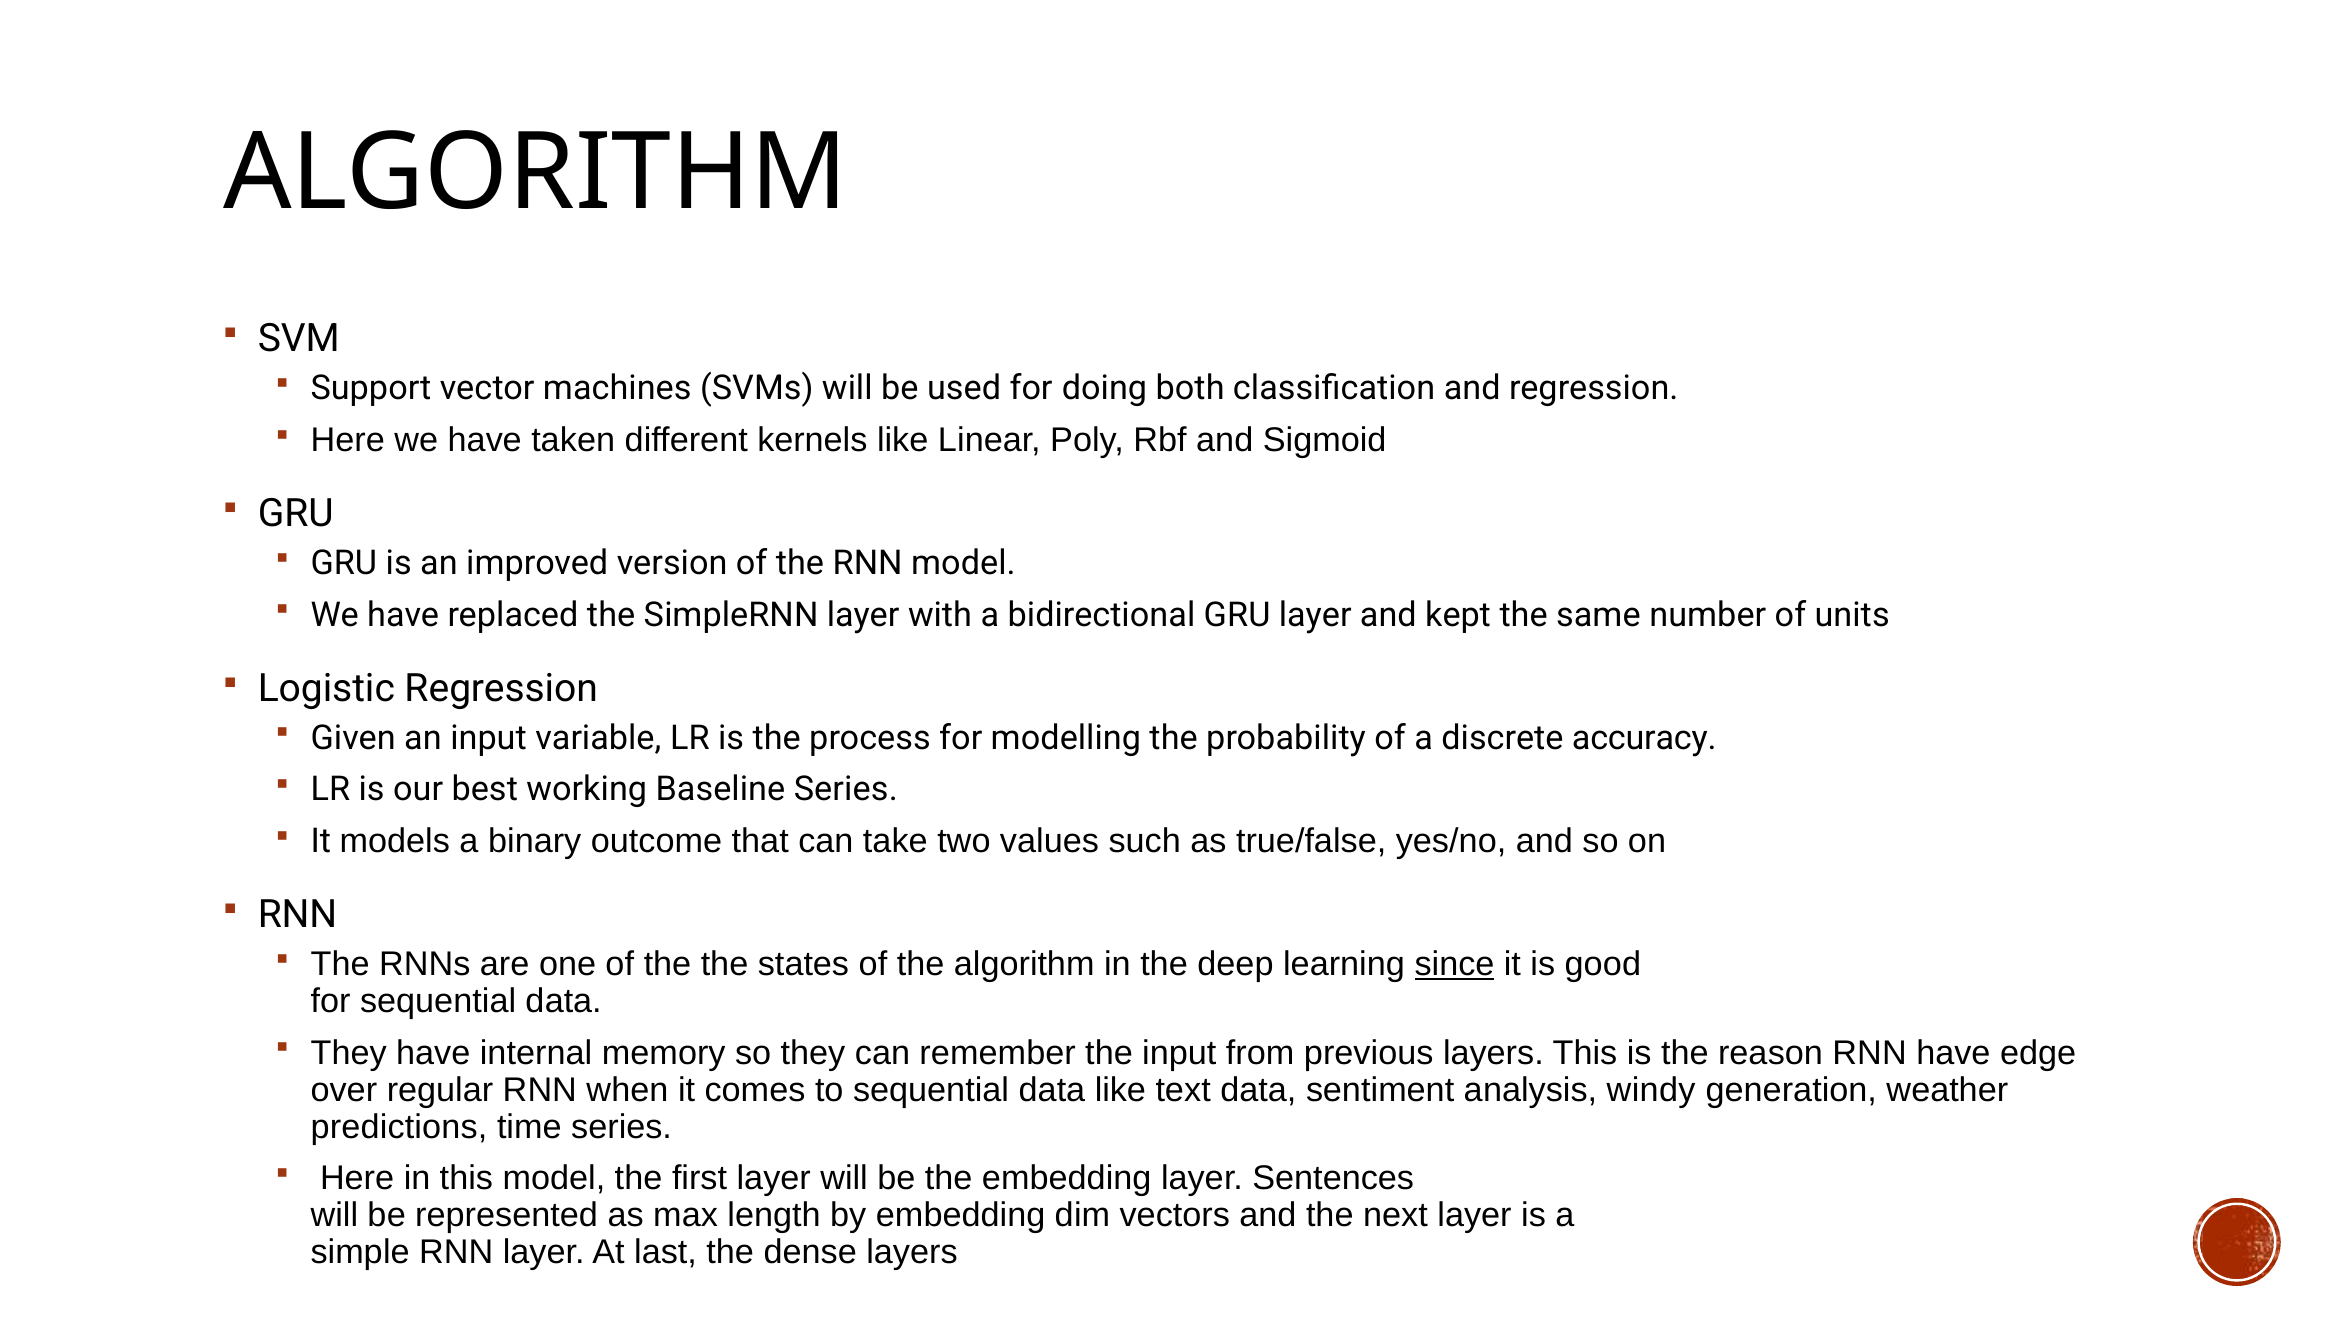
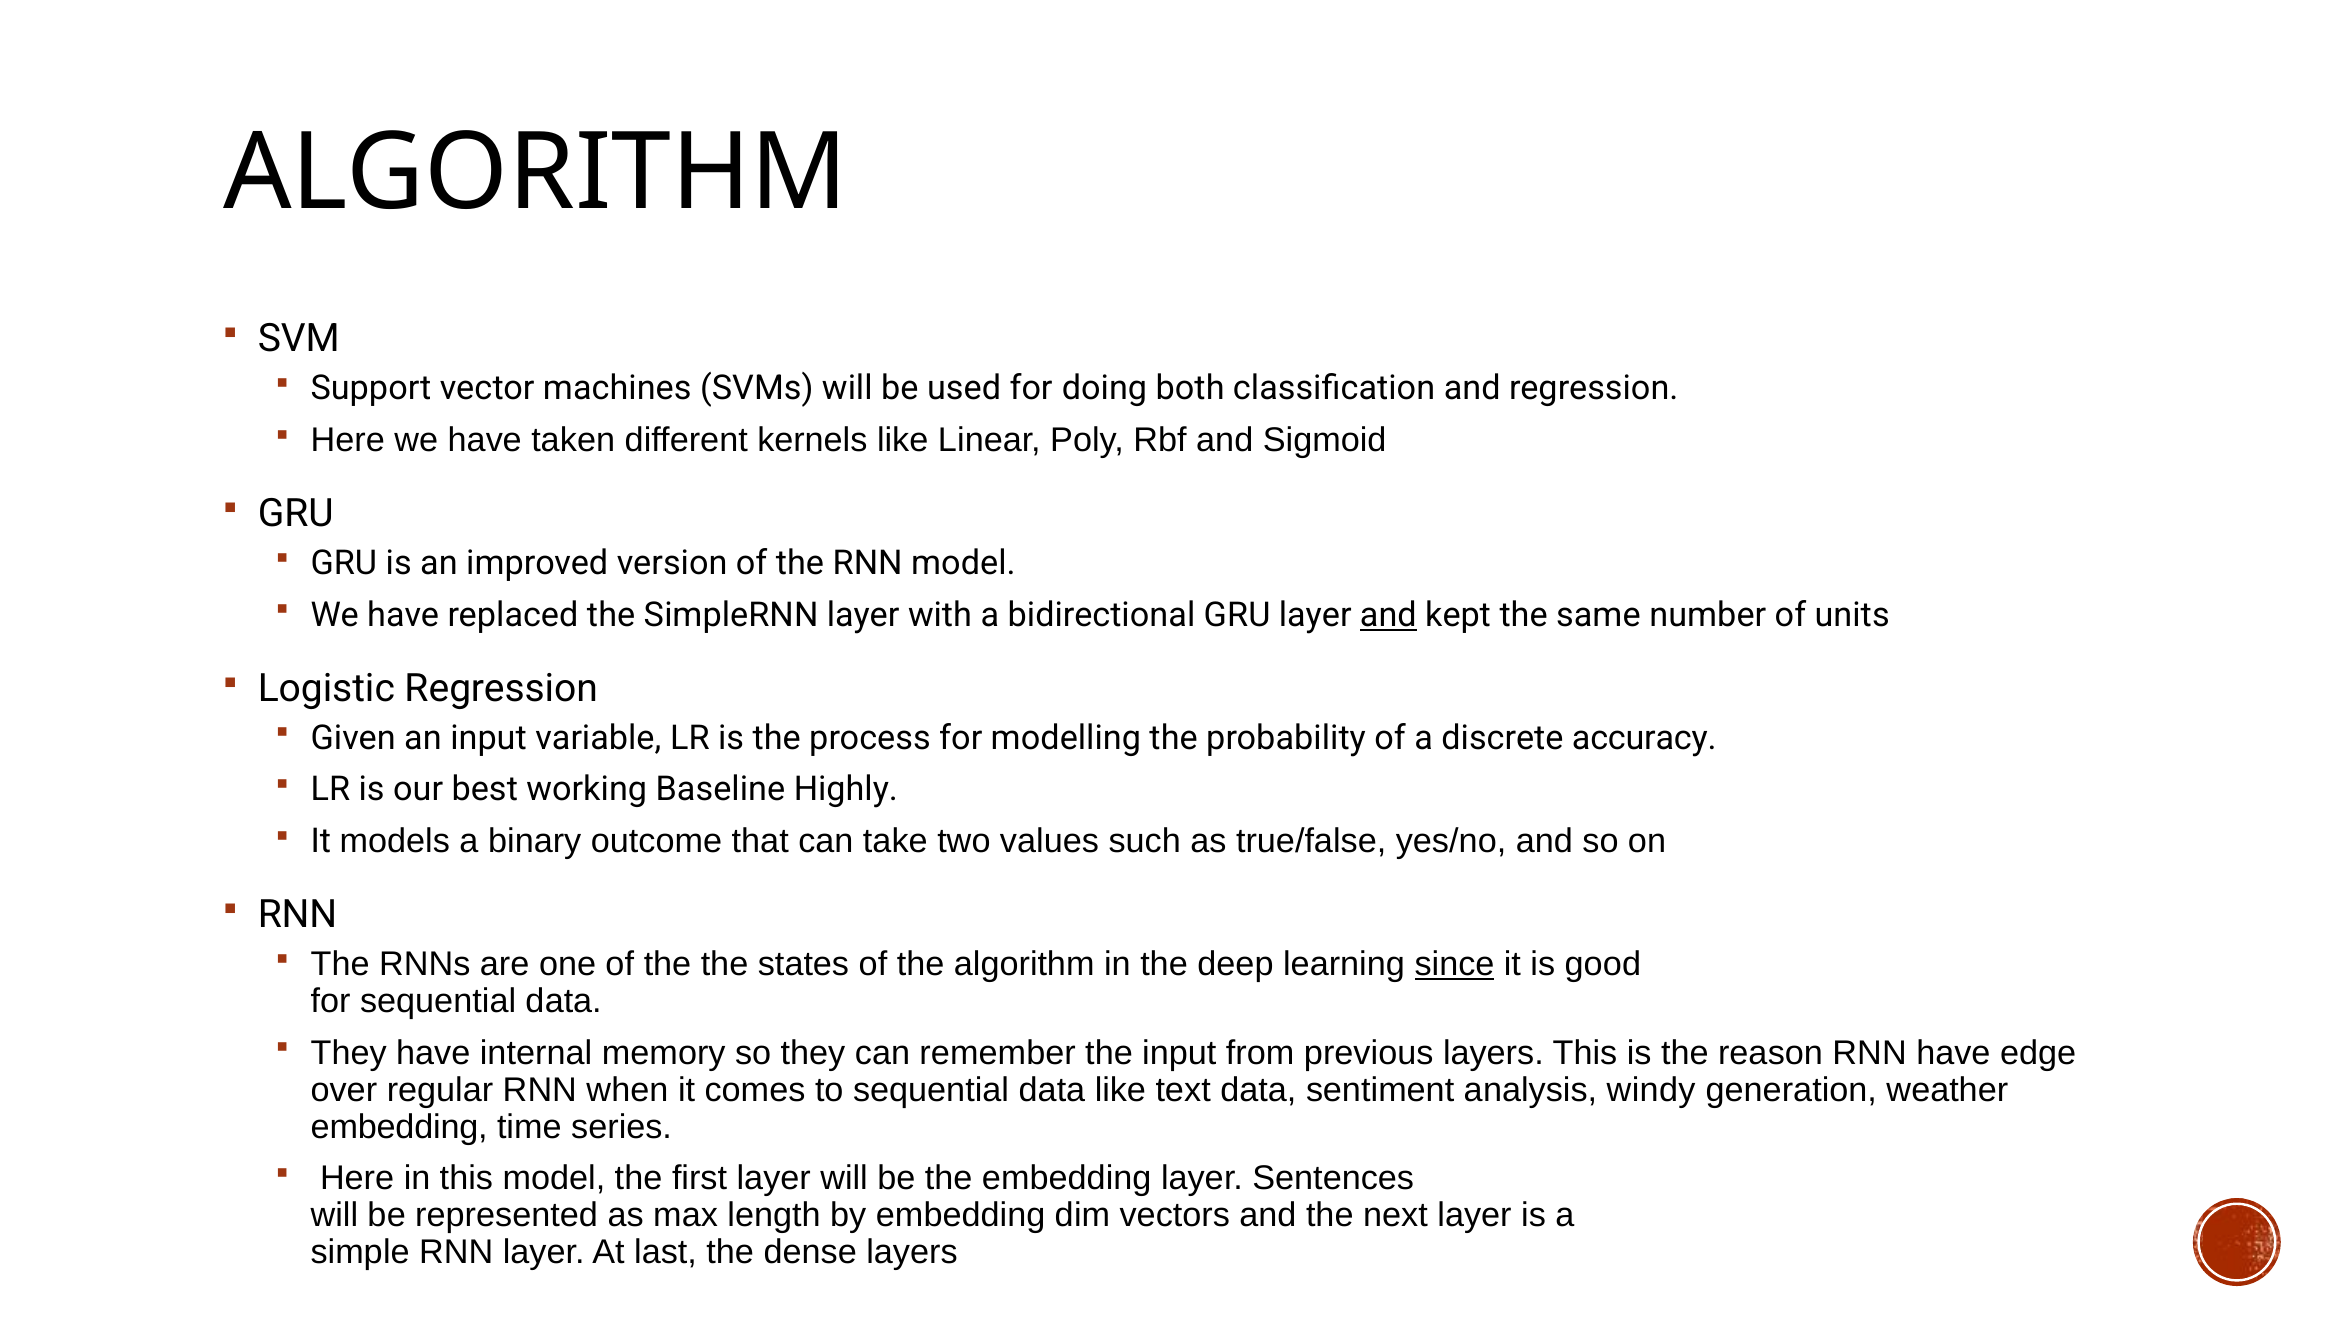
and underline: none -> present (1388, 615)
Baseline Series: Series -> Highly (846, 790)
predictions: predictions -> embedding (399, 1127)
